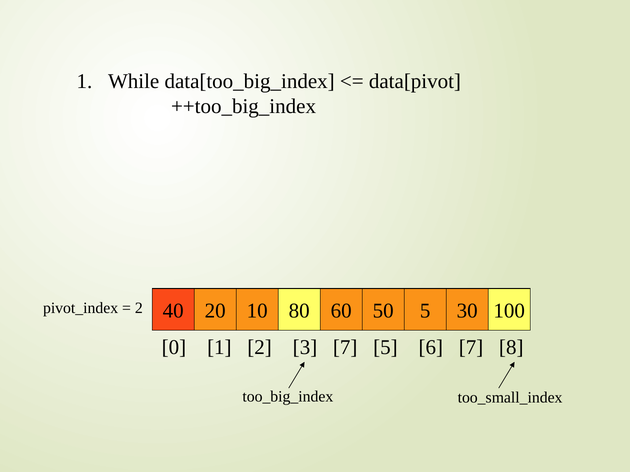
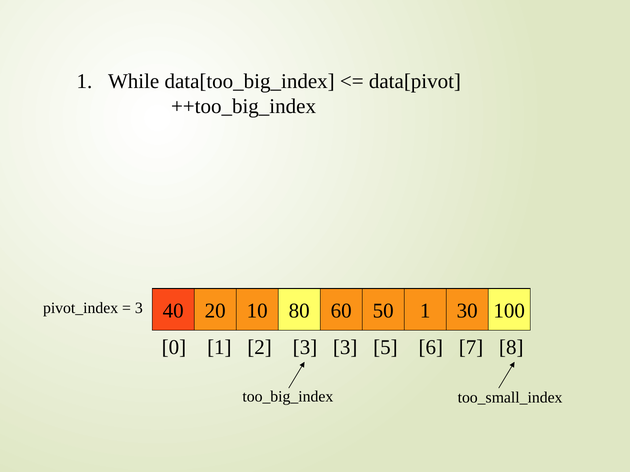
2: 2 -> 3 (139, 309)
50 5: 5 -> 1 (425, 311)
3 7: 7 -> 3 (345, 348)
